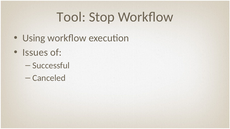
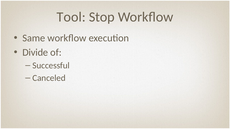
Using: Using -> Same (34, 38)
Issues: Issues -> Divide (35, 53)
